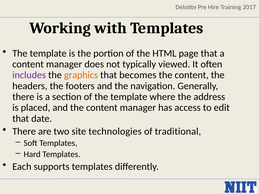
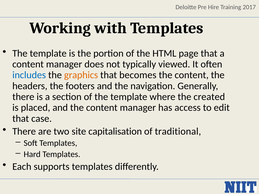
includes colour: purple -> blue (29, 75)
address: address -> created (209, 97)
date: date -> case (42, 119)
technologies: technologies -> capitalisation (115, 132)
